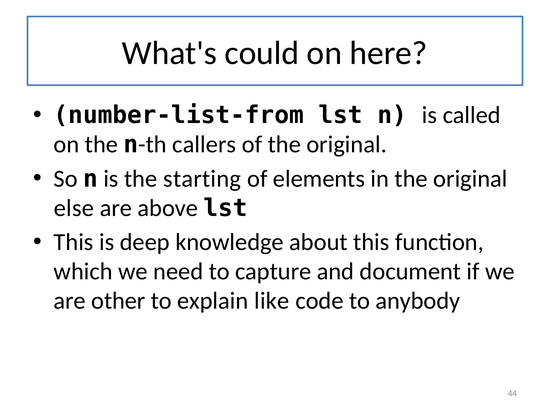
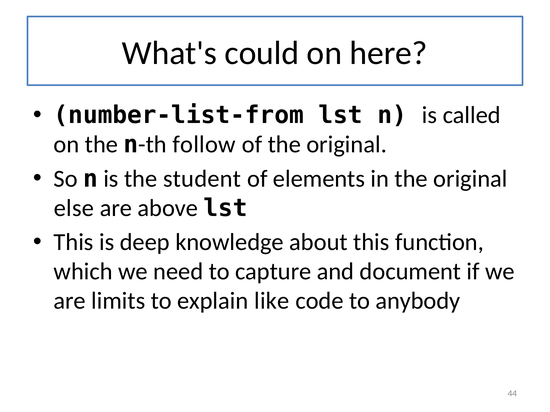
callers: callers -> follow (204, 145)
starting: starting -> student (202, 179)
other: other -> limits (118, 301)
